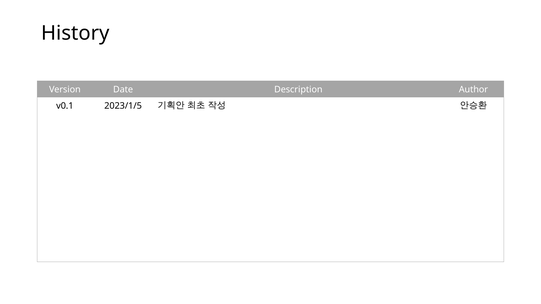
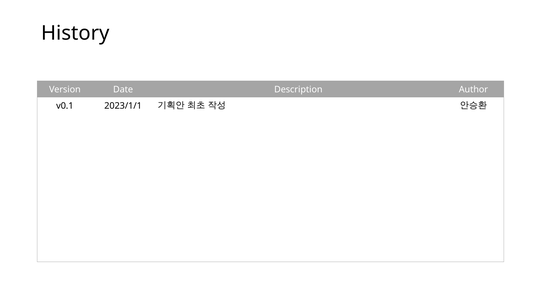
2023/1/5: 2023/1/5 -> 2023/1/1 (123, 106)
